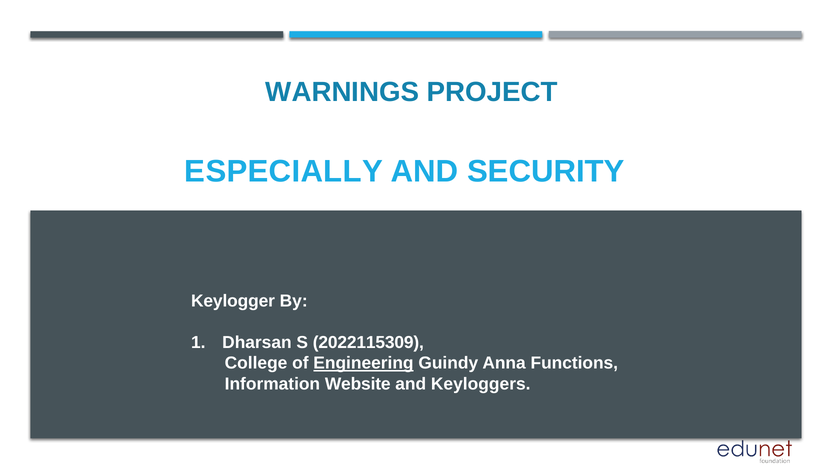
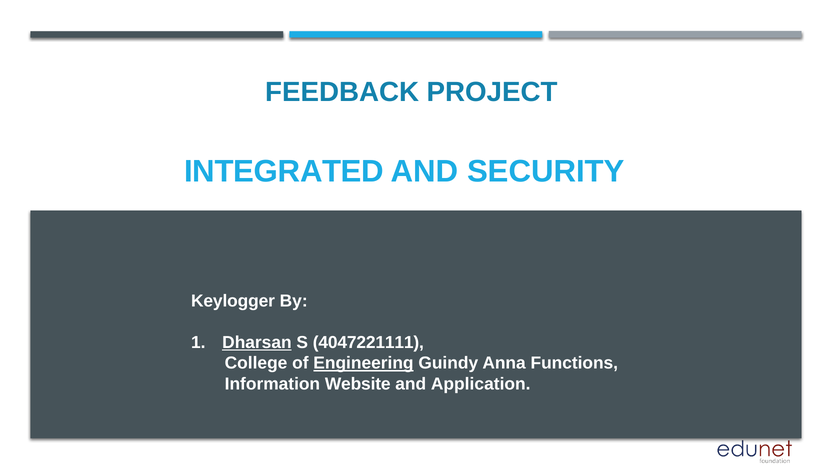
WARNINGS: WARNINGS -> FEEDBACK (342, 92)
ESPECIALLY: ESPECIALLY -> INTEGRATED (284, 171)
Dharsan underline: none -> present (257, 342)
2022115309: 2022115309 -> 4047221111 (368, 342)
Keyloggers: Keyloggers -> Application (481, 384)
